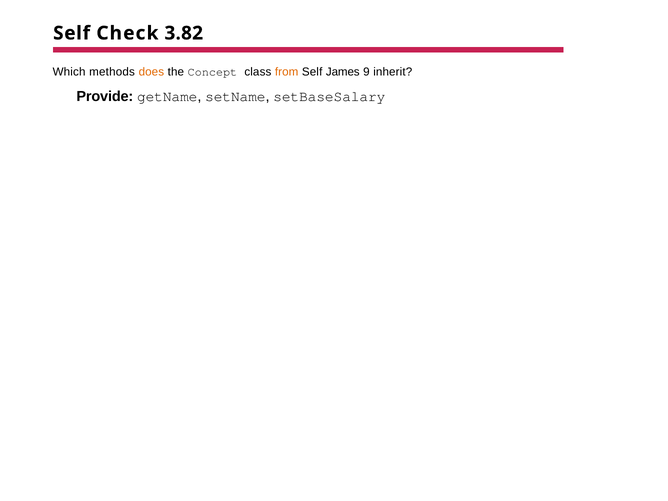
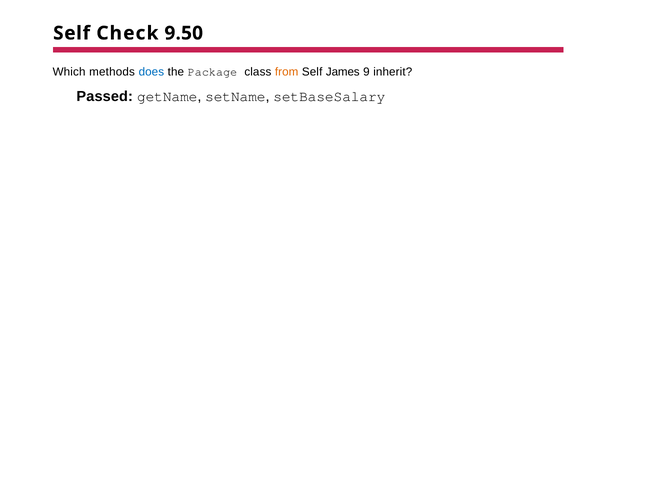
3.82: 3.82 -> 9.50 (184, 33)
does colour: orange -> blue (151, 72)
Concept: Concept -> Package (212, 72)
Provide: Provide -> Passed (105, 97)
